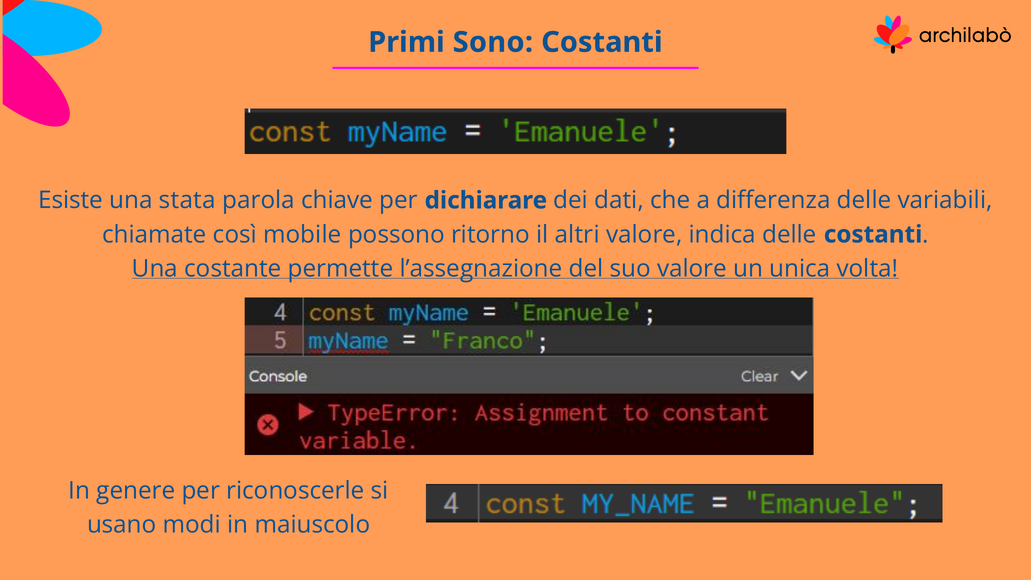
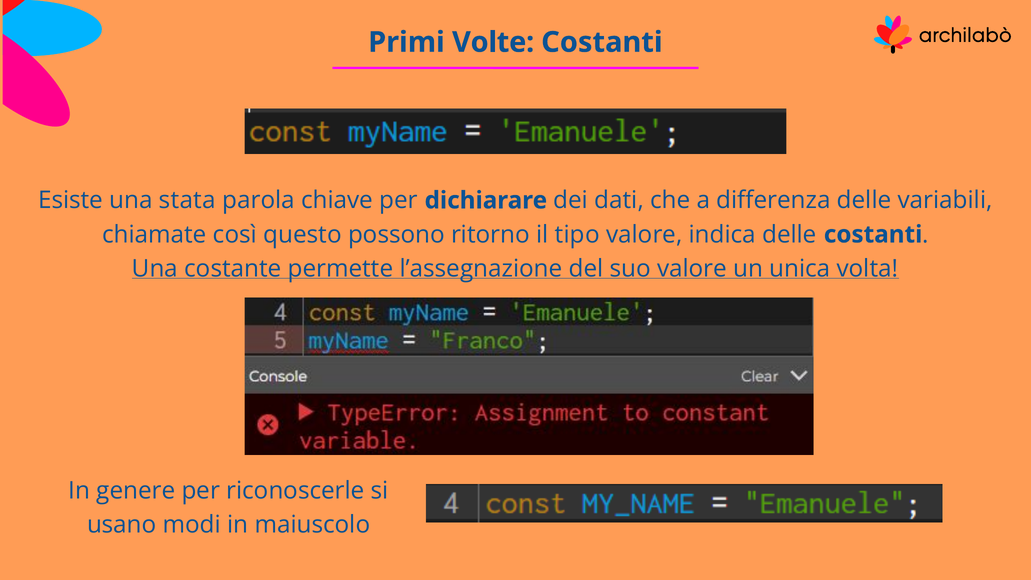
Sono: Sono -> Volte (493, 42)
mobile: mobile -> questo (302, 234)
altri: altri -> tipo (577, 234)
